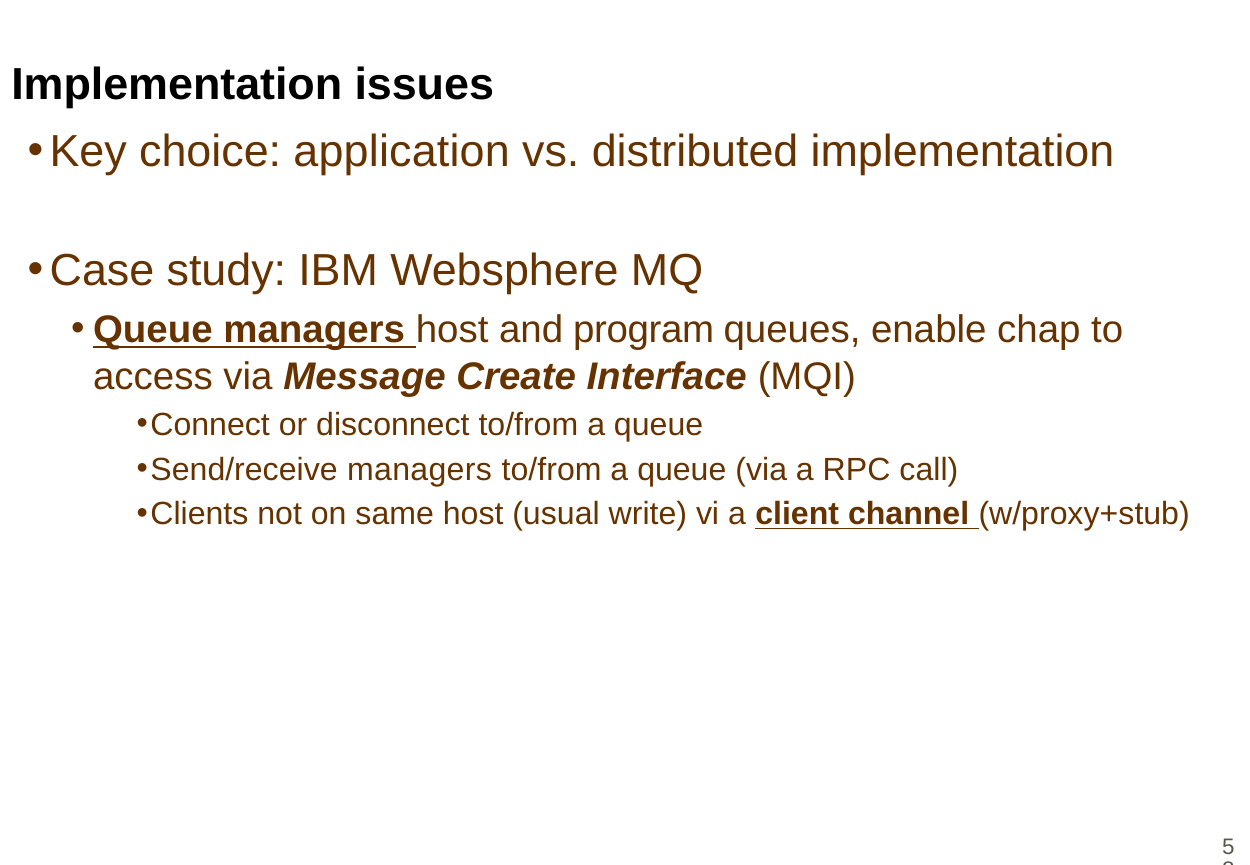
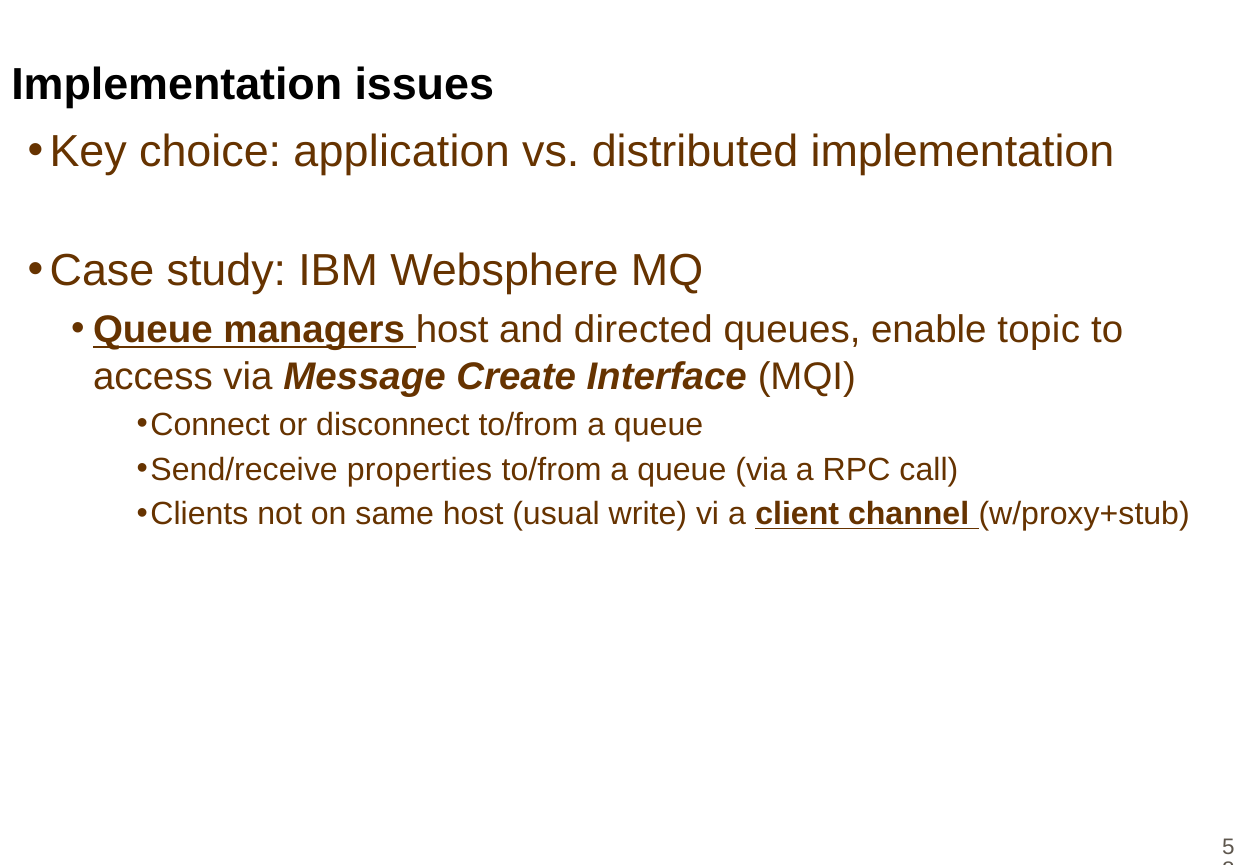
program: program -> directed (643, 330)
chap: chap -> topic (1039, 330)
Send/receive managers: managers -> properties (420, 470)
